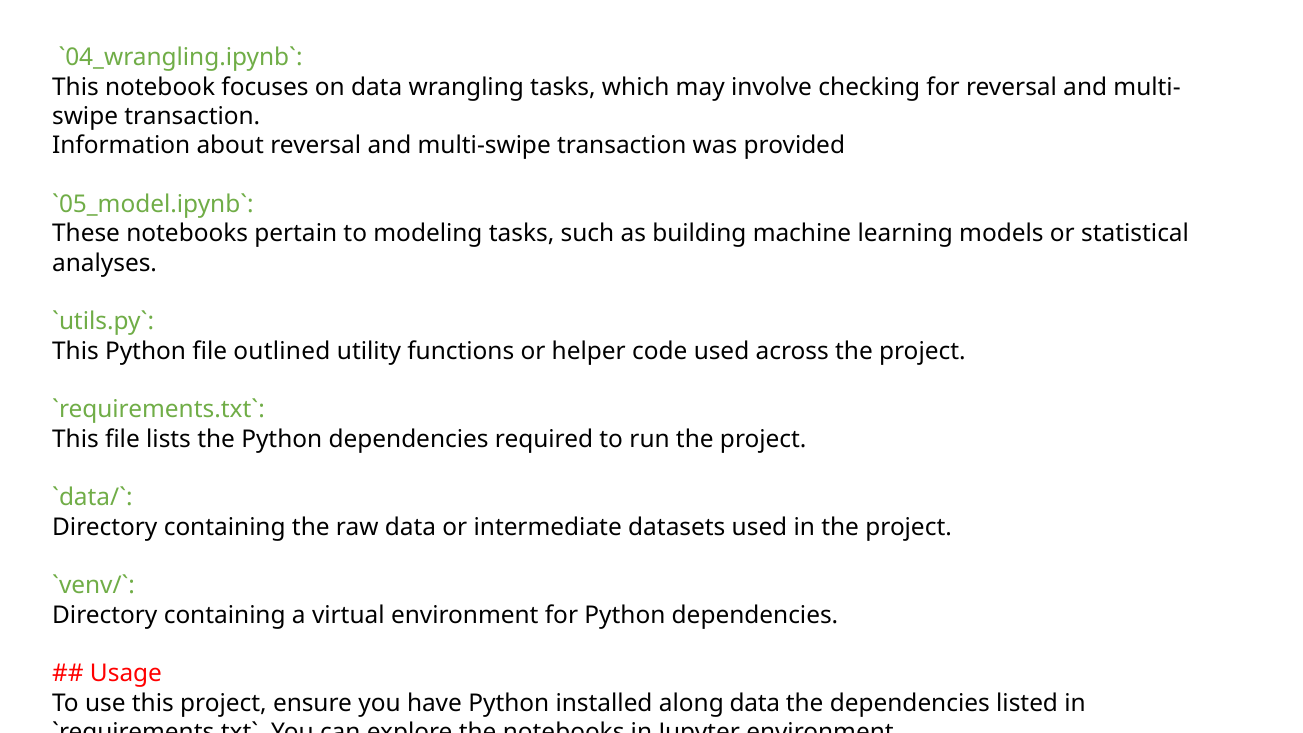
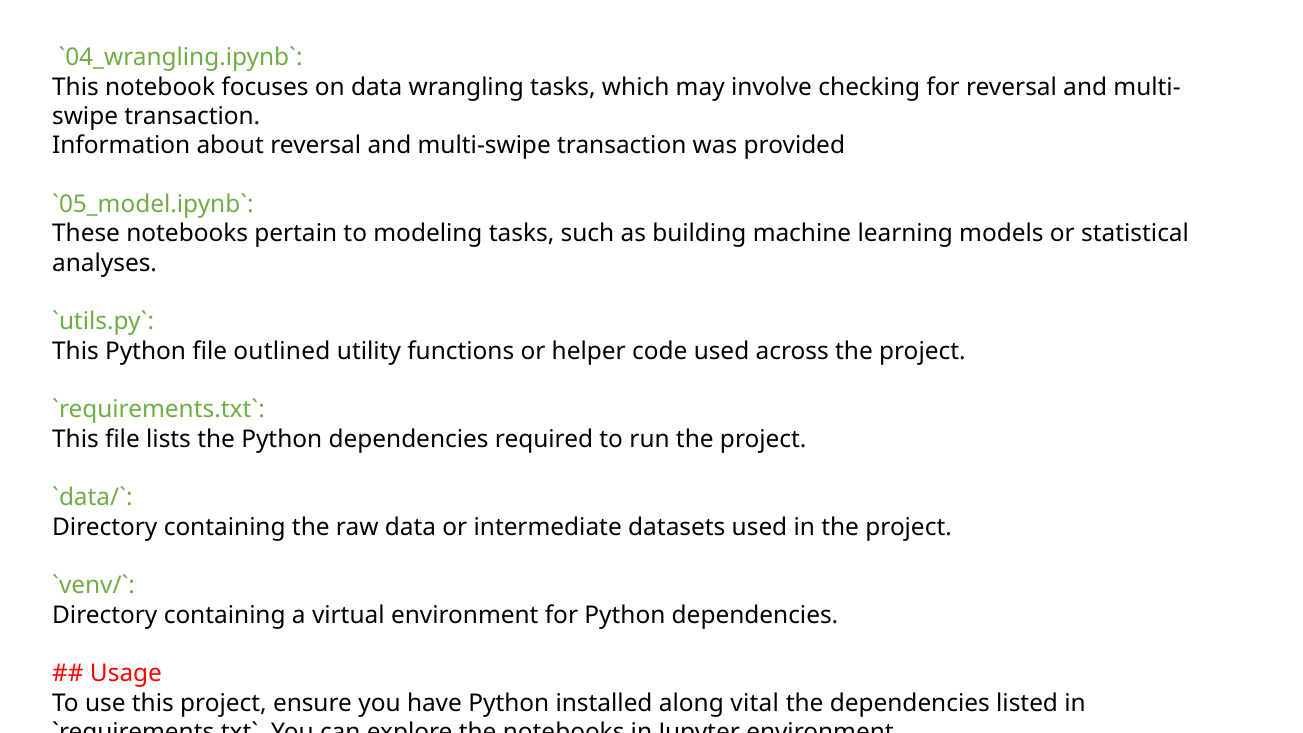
along data: data -> vital (755, 703)
